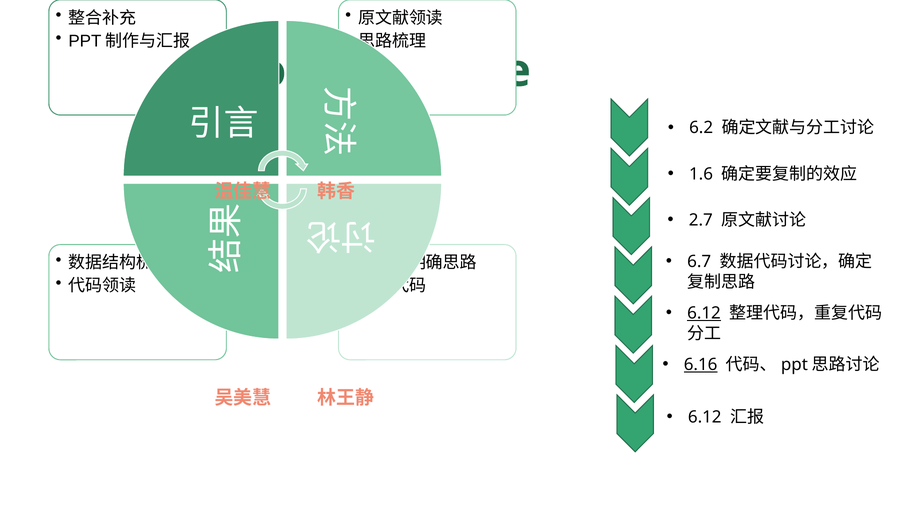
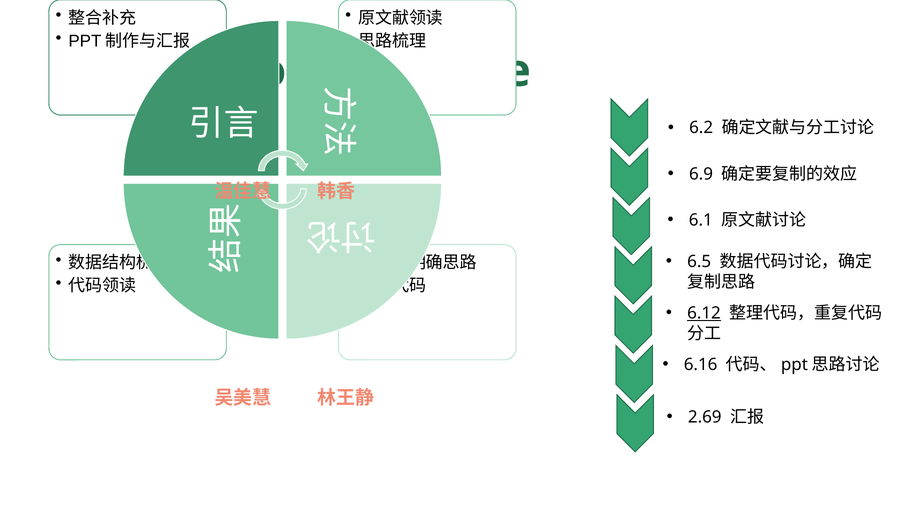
1.6: 1.6 -> 6.9 (701, 174)
2.7: 2.7 -> 6.1 (701, 220)
6.7: 6.7 -> 6.5 (699, 261)
6.16 underline: present -> none (701, 364)
6.12: 6.12 -> 2.69 (705, 417)
